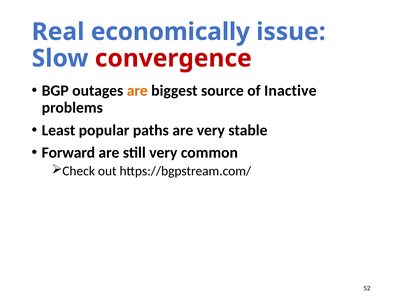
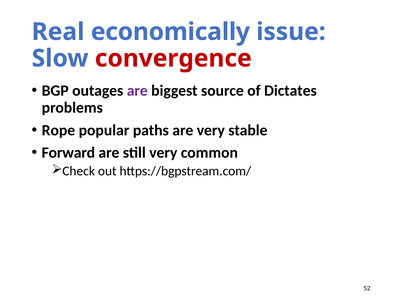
are colour: orange -> purple (137, 91)
Inactive: Inactive -> Dictates (290, 91)
Least: Least -> Rope (58, 130)
